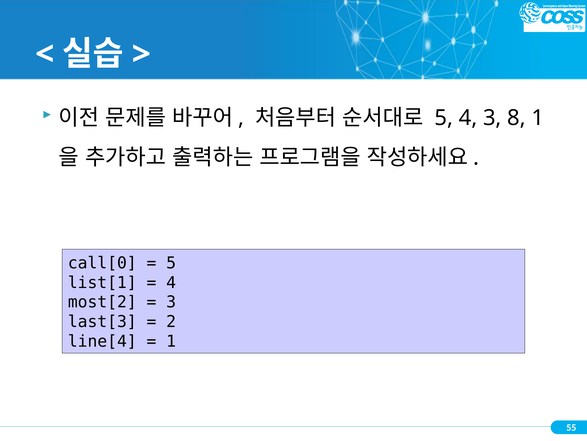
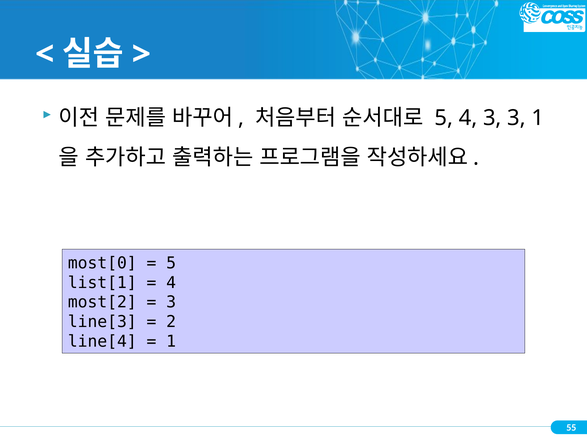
3 8: 8 -> 3 (516, 118)
call[0: call[0 -> most[0 (102, 263)
last[3: last[3 -> line[3 (102, 321)
